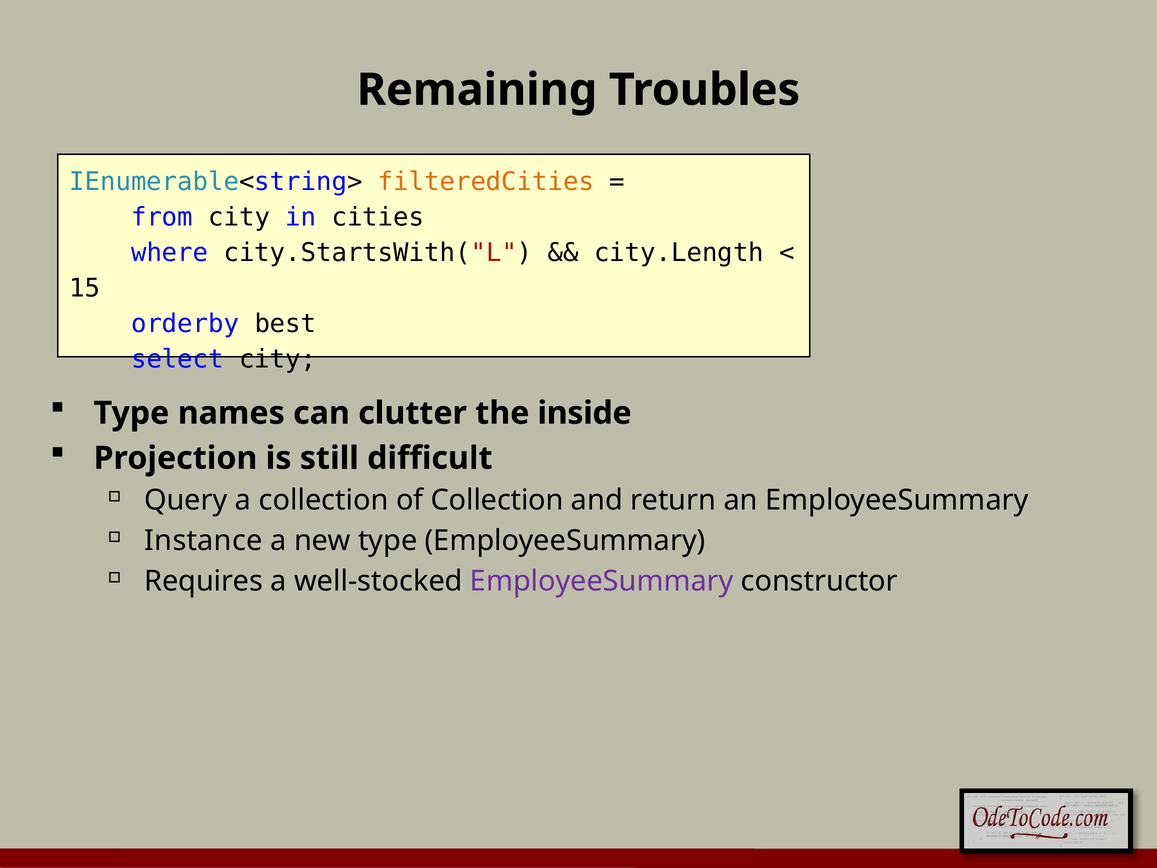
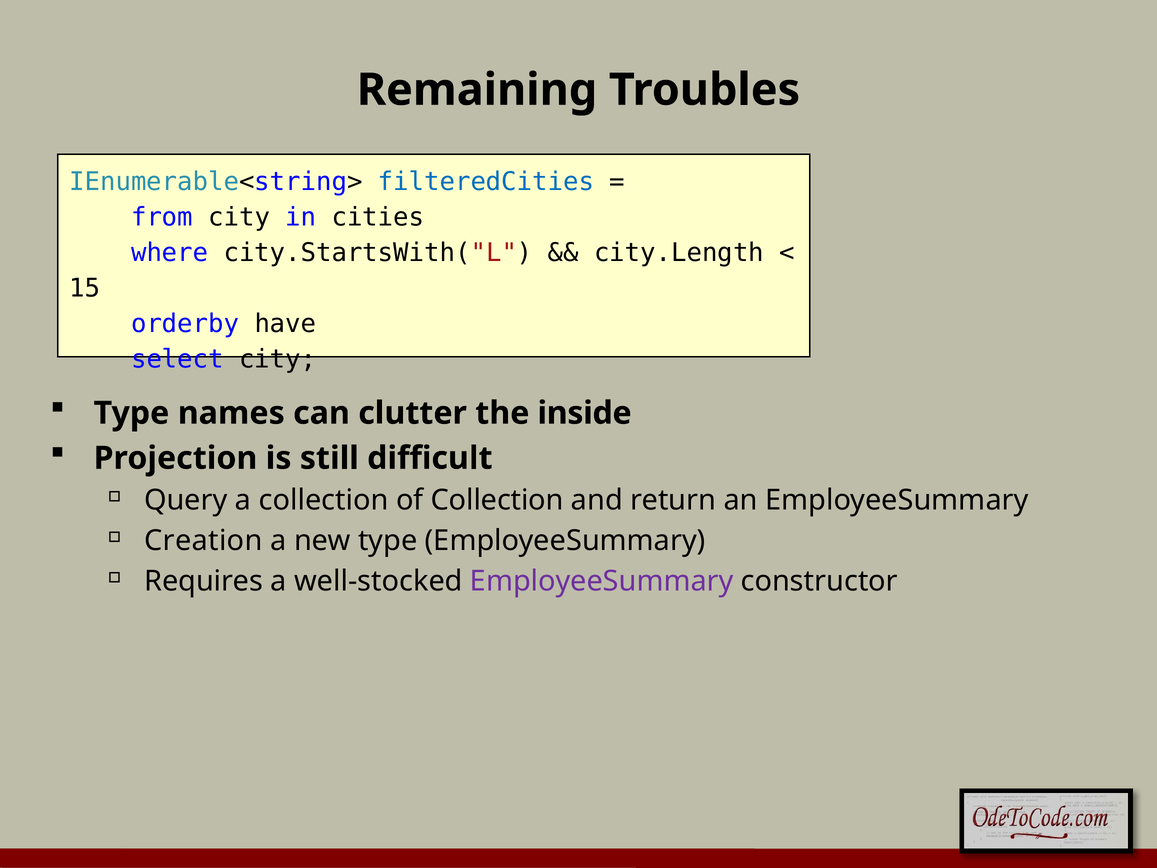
filteredCities colour: orange -> blue (486, 182)
best: best -> have (285, 324)
Instance: Instance -> Creation (203, 541)
